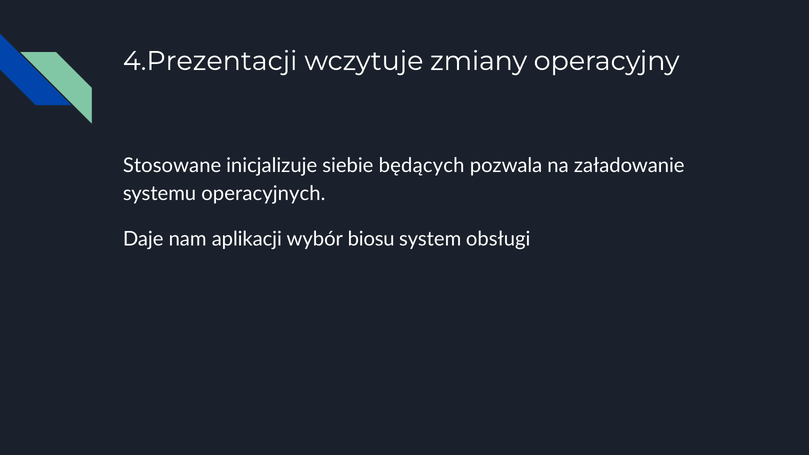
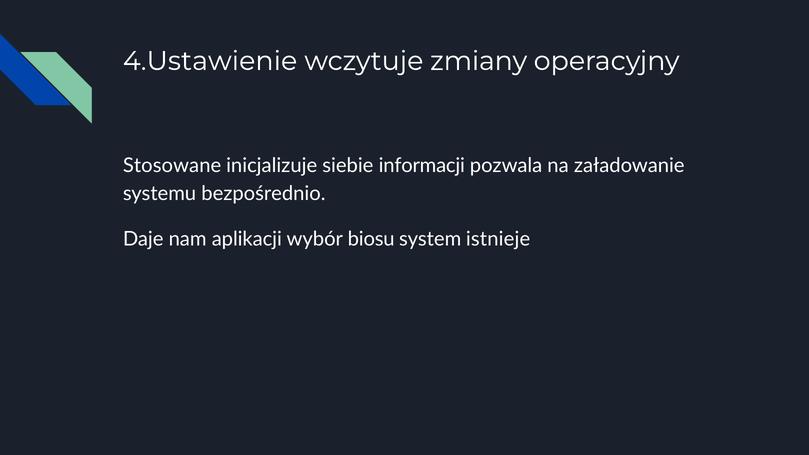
4.Prezentacji: 4.Prezentacji -> 4.Ustawienie (210, 61)
będących: będących -> informacji (422, 166)
operacyjnych: operacyjnych -> bezpośrednio (263, 193)
obsługi: obsługi -> istnieje (498, 239)
